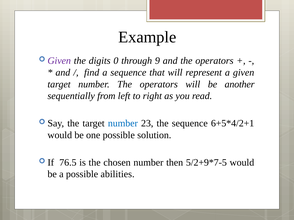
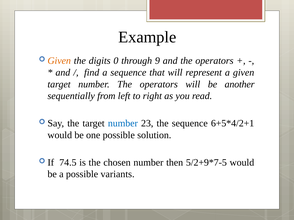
Given colour: purple -> orange (59, 61)
76.5: 76.5 -> 74.5 (68, 163)
abilities: abilities -> variants (118, 175)
